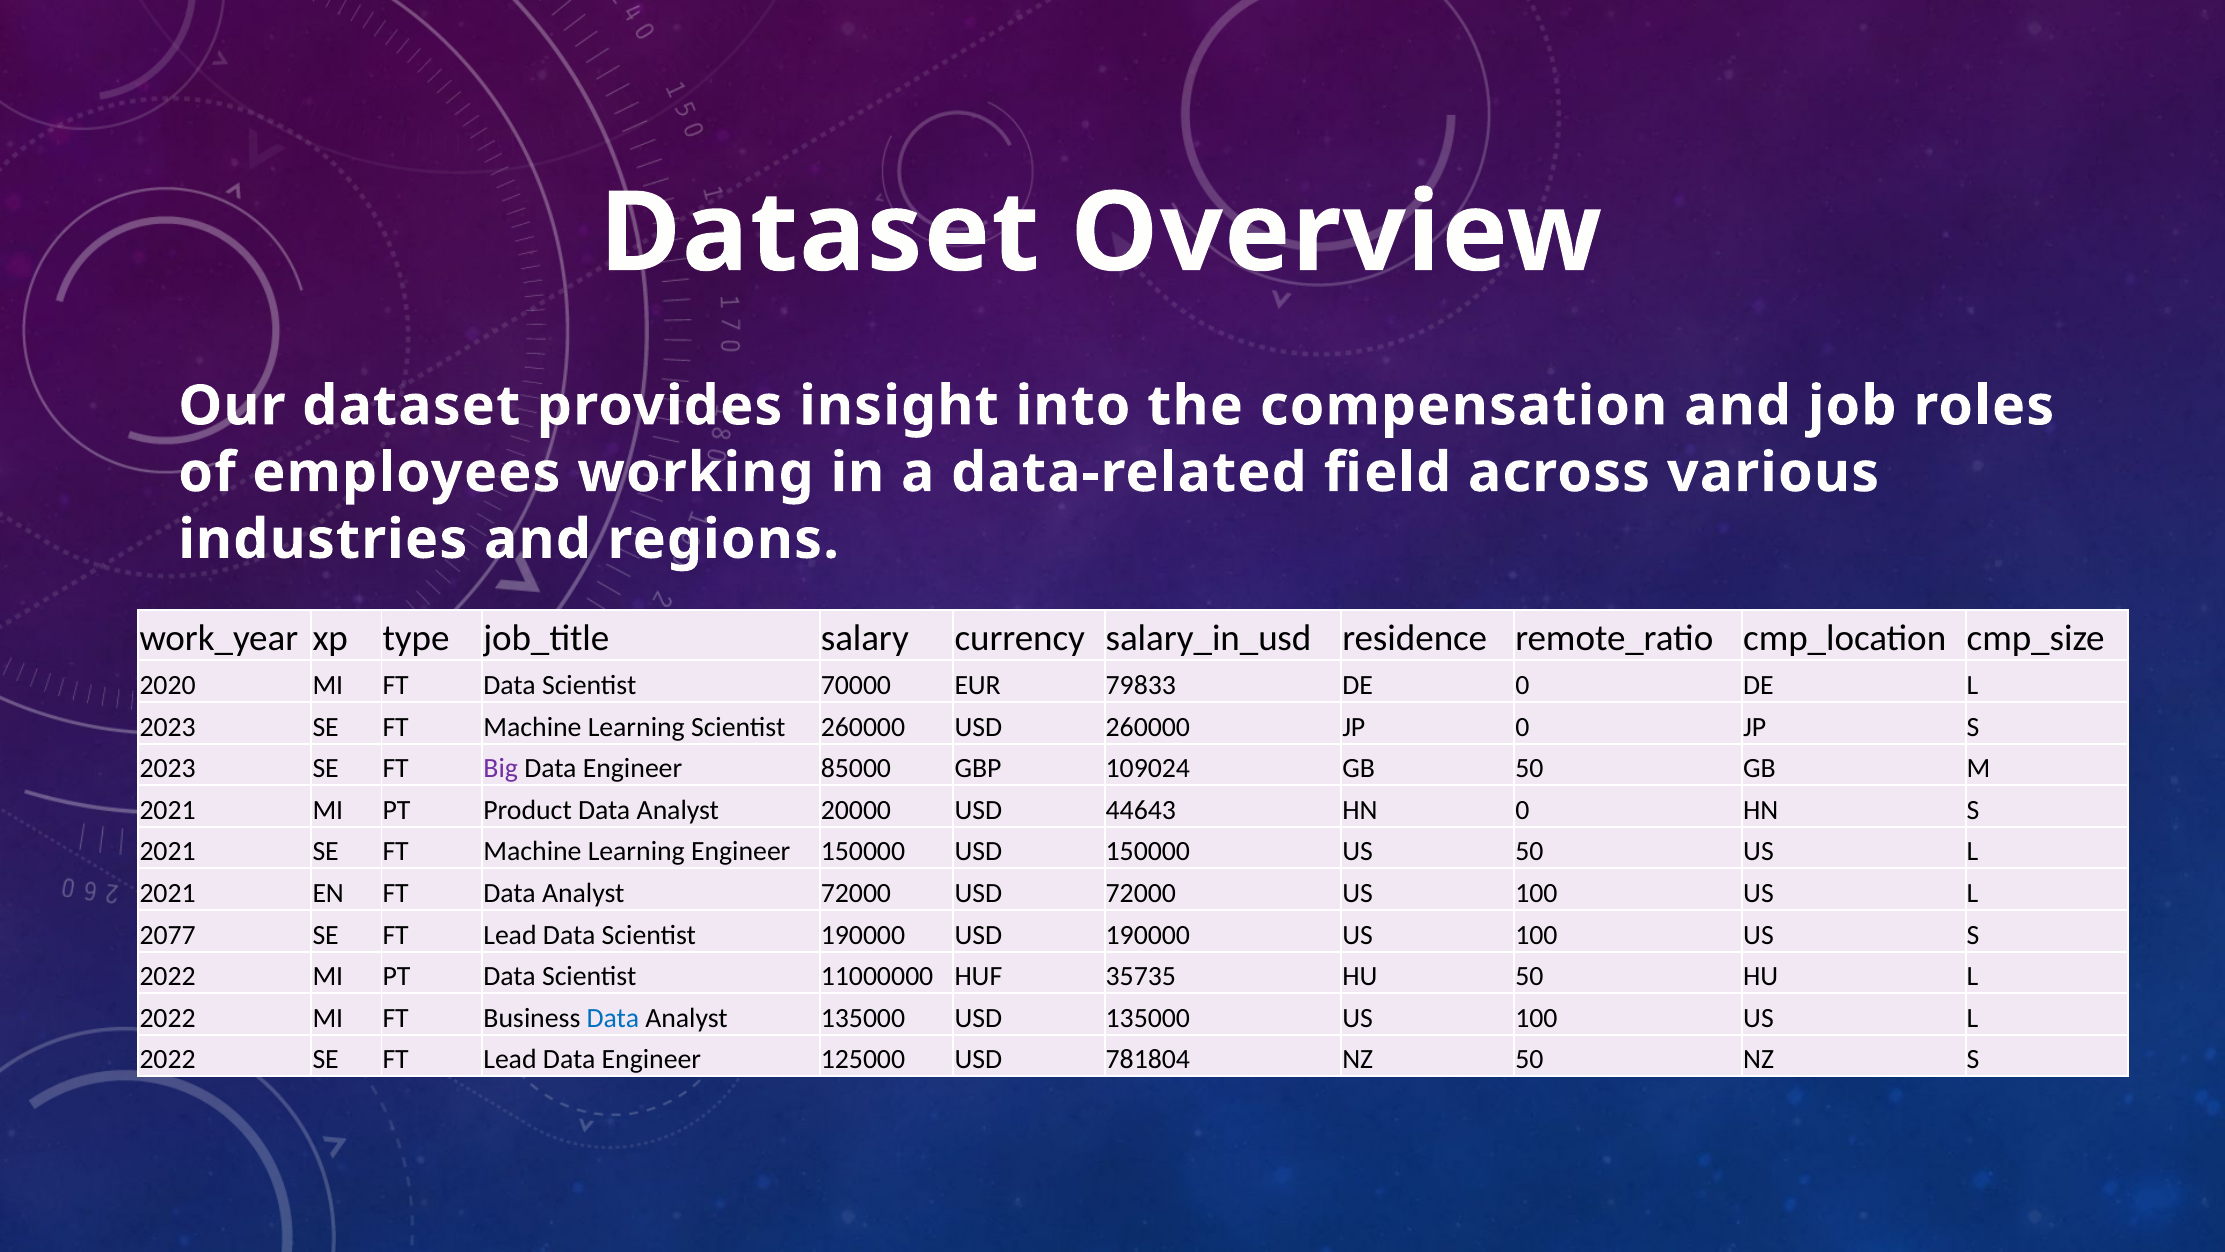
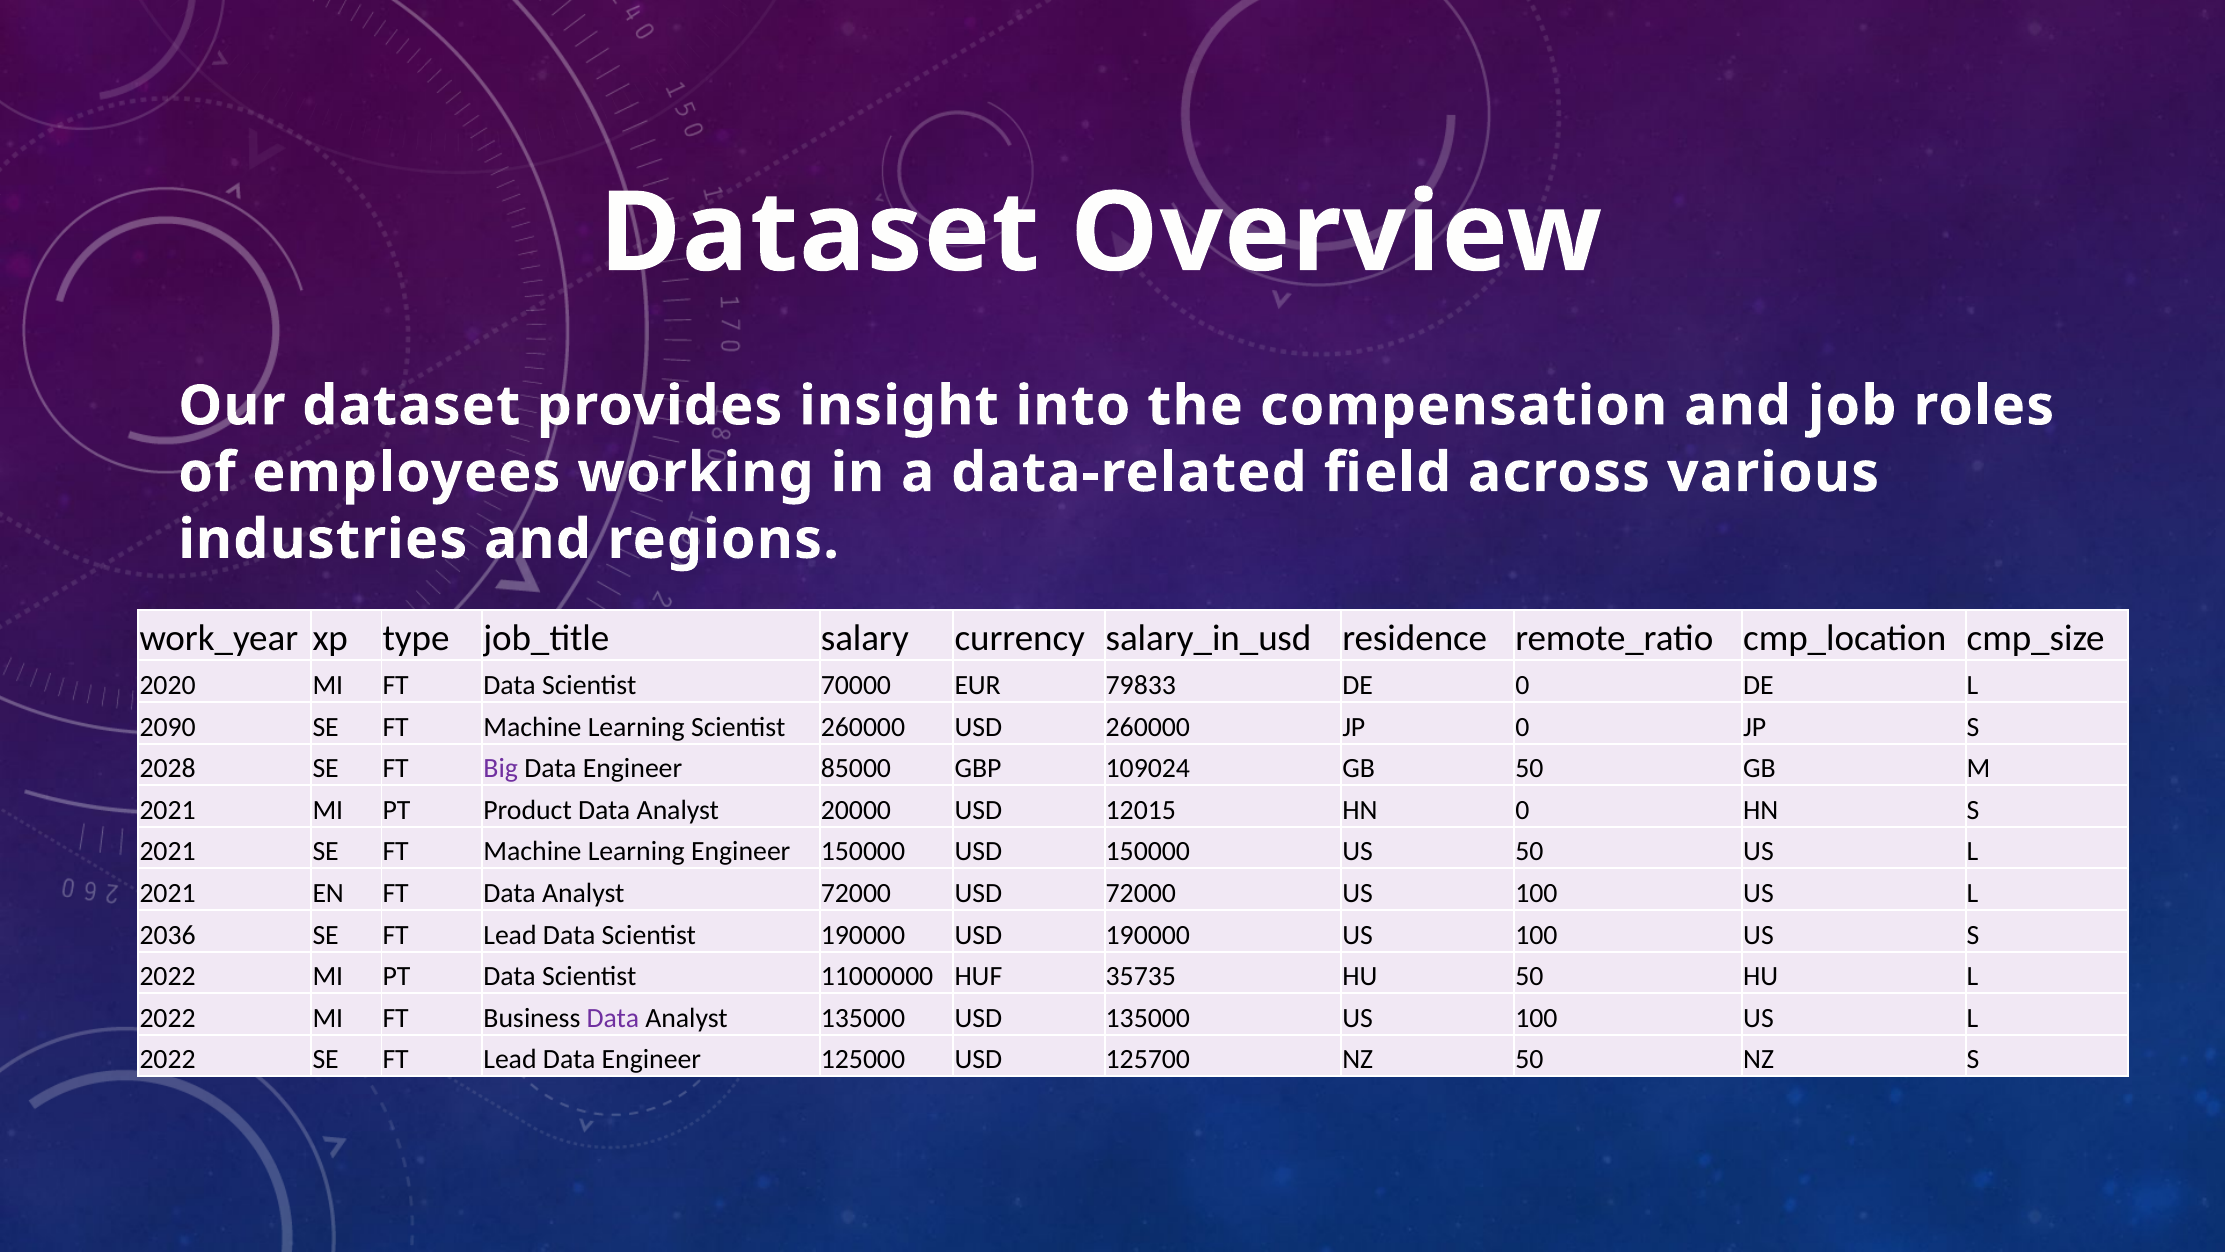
2023: 2023 -> 2090 (168, 727)
2023: 2023 -> 2028 (168, 768)
44643: 44643 -> 12015 (1141, 810)
2077: 2077 -> 2036 (168, 935)
Data colour: blue -> purple (613, 1018)
781804: 781804 -> 125700 (1148, 1059)
